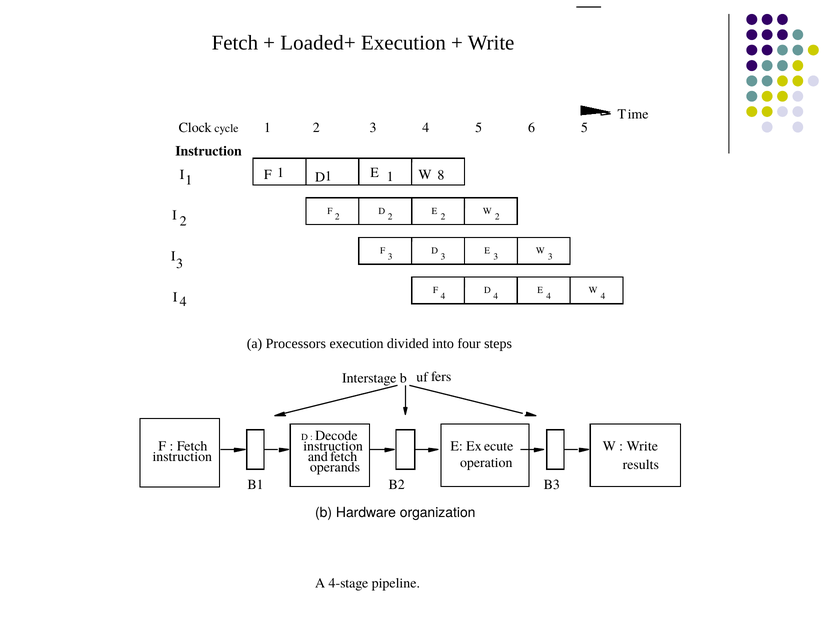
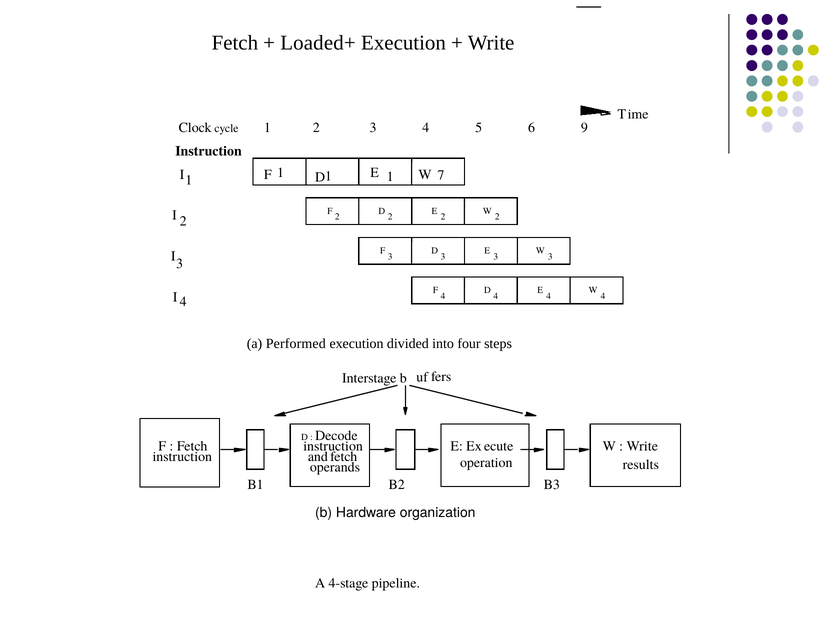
6 5: 5 -> 9 (584, 128)
8: 8 -> 7 (441, 175)
Processors: Processors -> Performed (296, 343)
